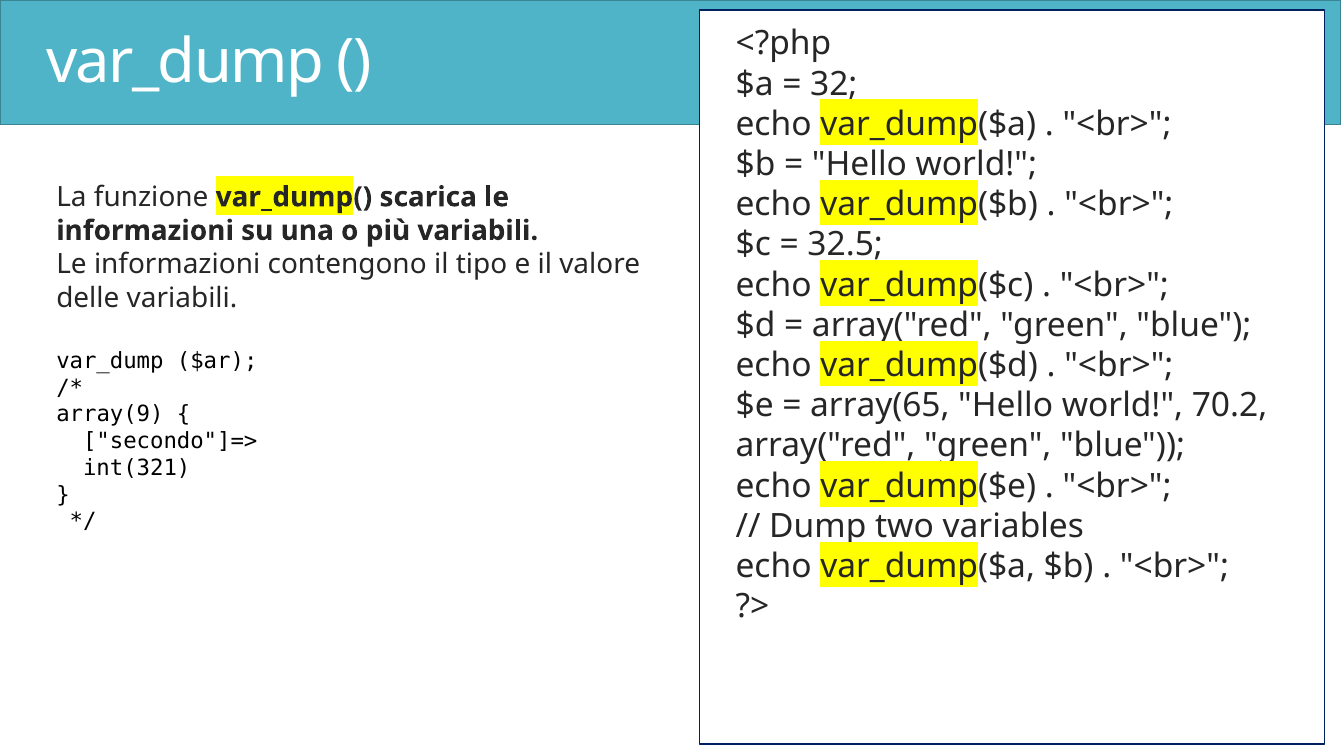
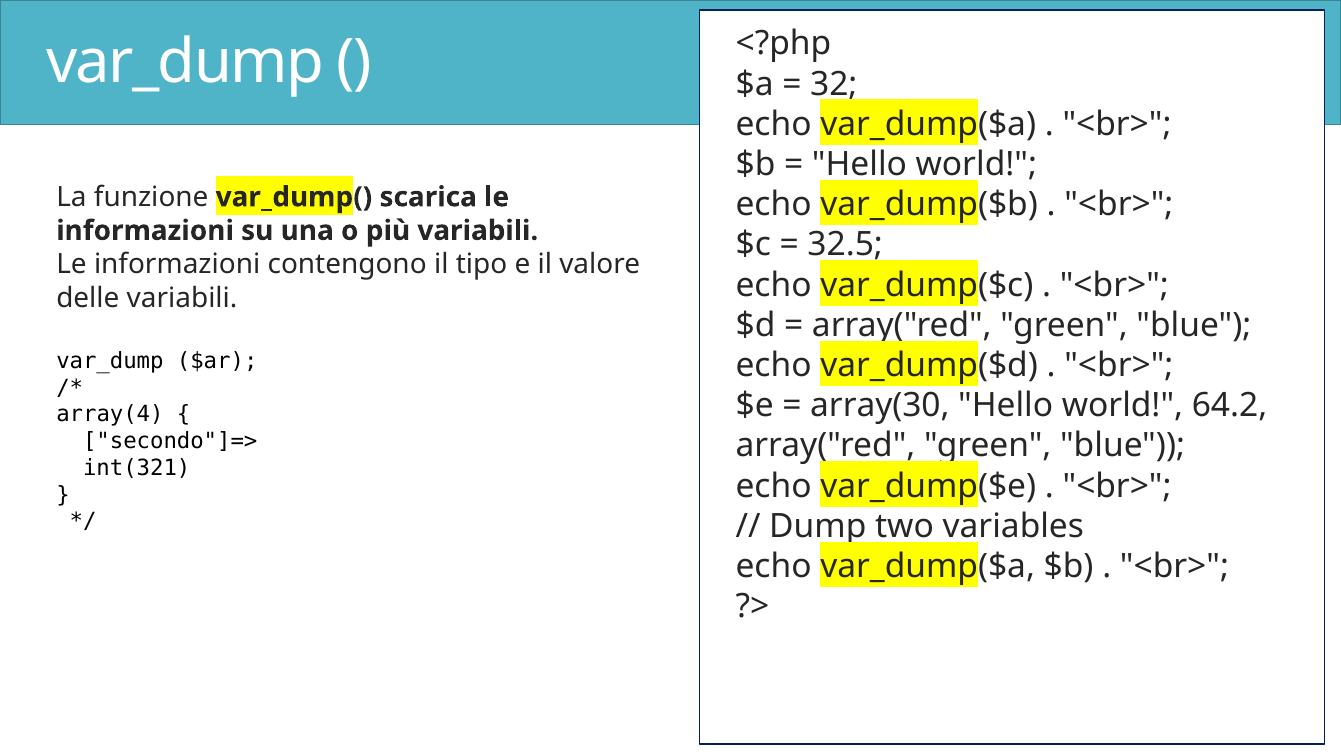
array(65: array(65 -> array(30 (880, 406)
70.2: 70.2 -> 64.2 (1230, 406)
array(9: array(9 -> array(4 (110, 415)
